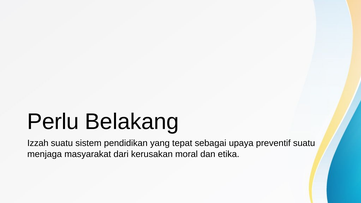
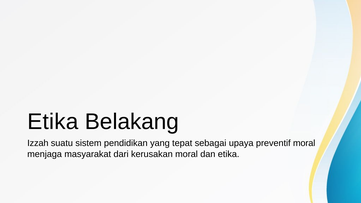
Perlu: Perlu -> Etika (53, 122)
preventif suatu: suatu -> moral (304, 143)
